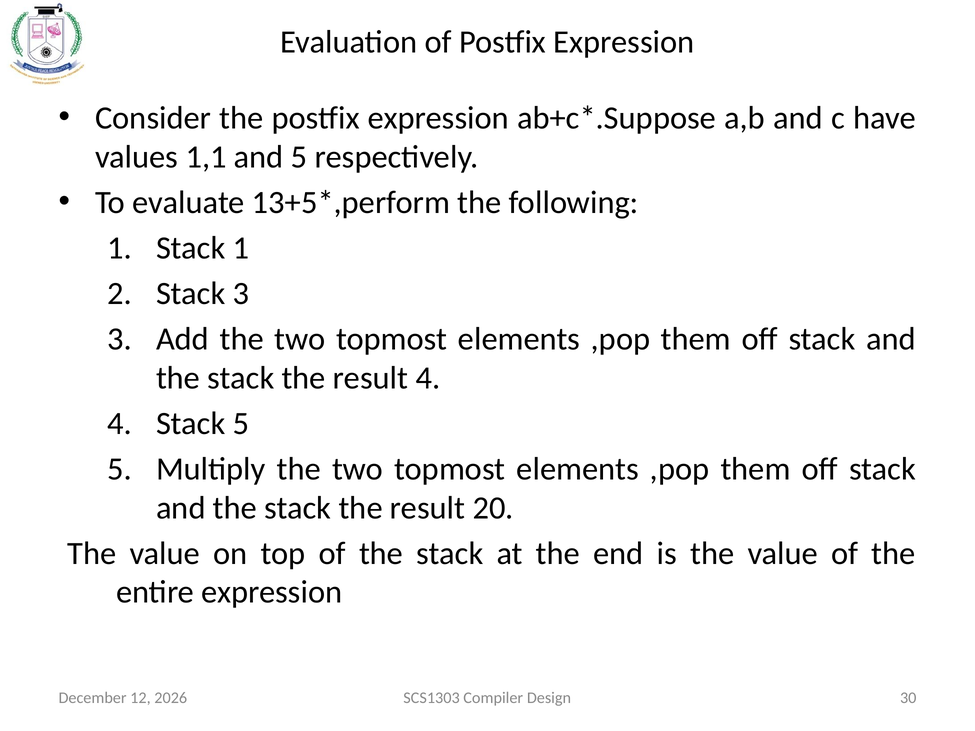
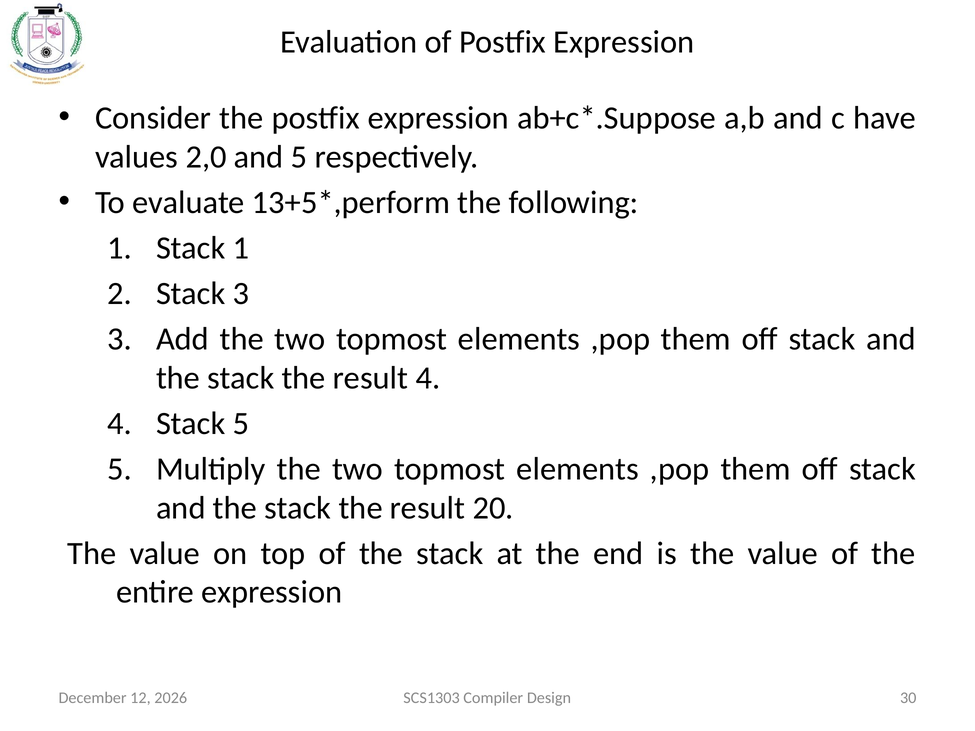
1,1: 1,1 -> 2,0 (206, 157)
